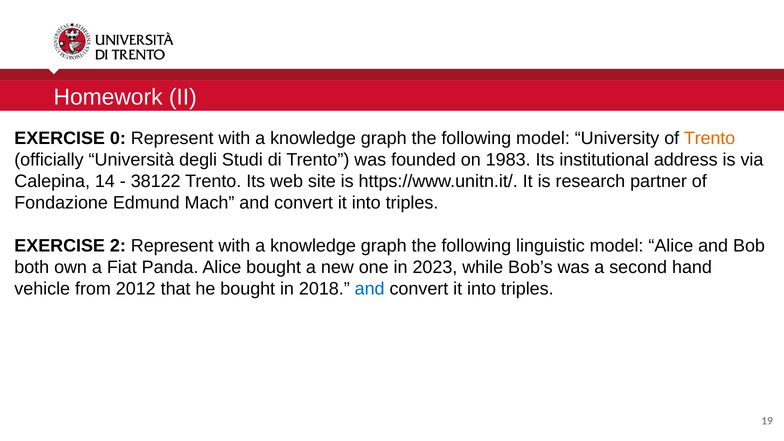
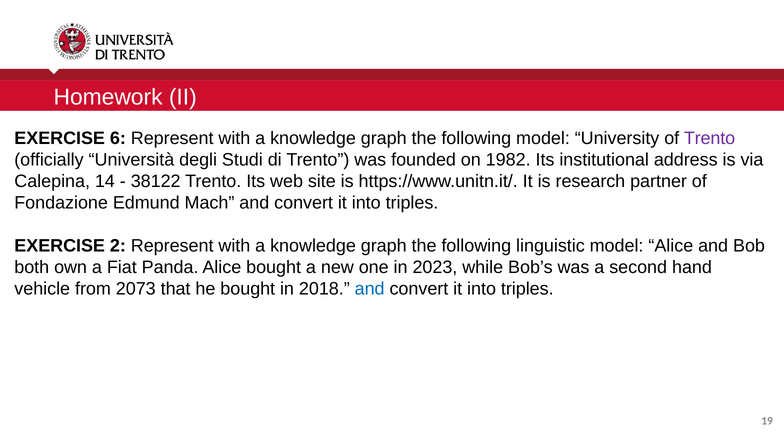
0: 0 -> 6 (118, 138)
Trento colour: orange -> purple (710, 138)
1983: 1983 -> 1982 (508, 160)
2012: 2012 -> 2073 (136, 289)
